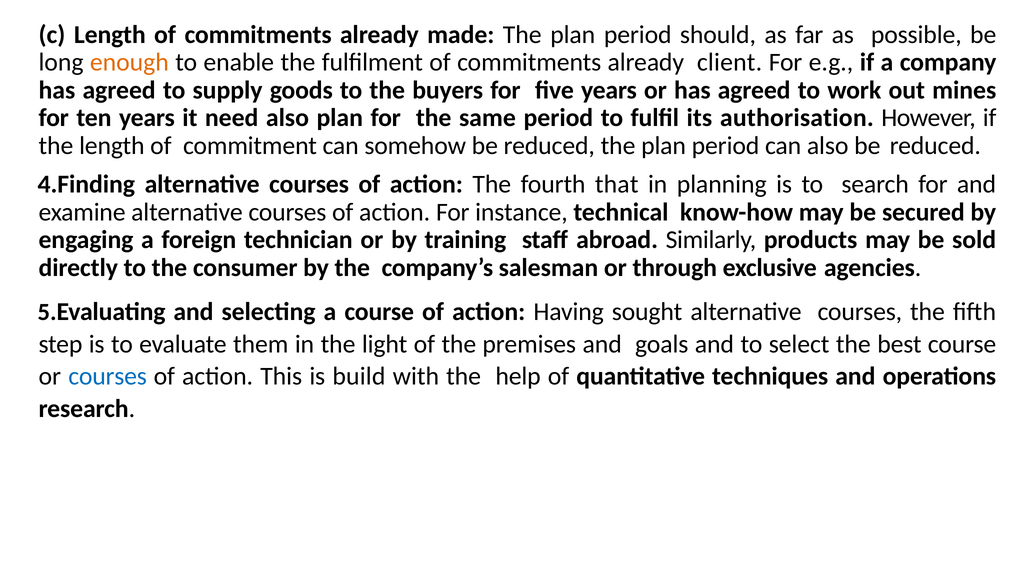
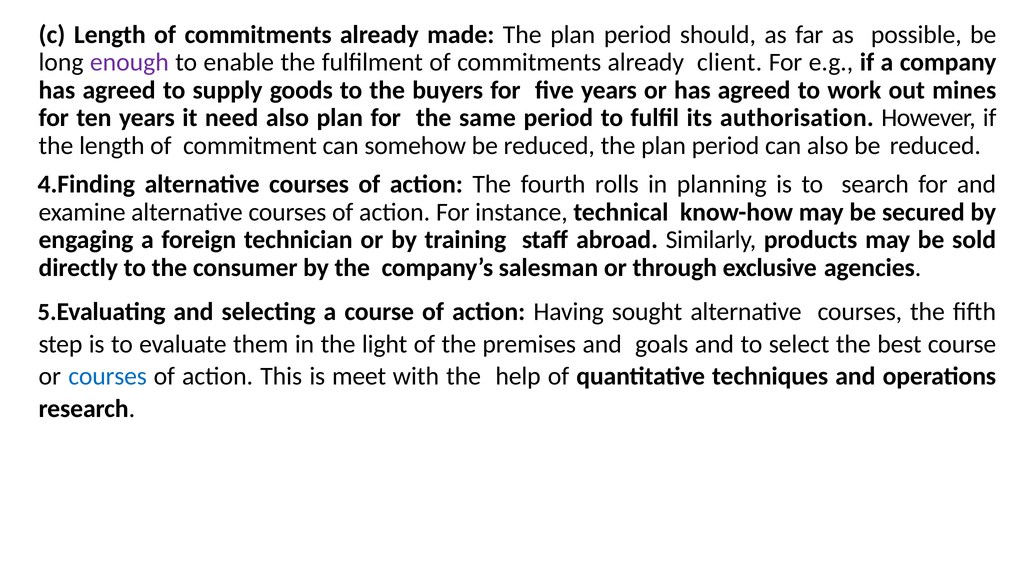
enough colour: orange -> purple (129, 62)
that: that -> rolls (617, 185)
build: build -> meet (359, 377)
